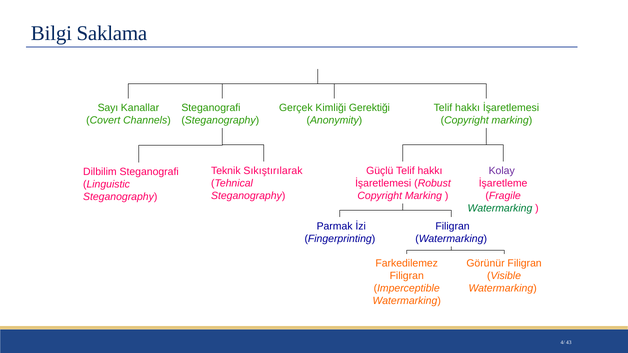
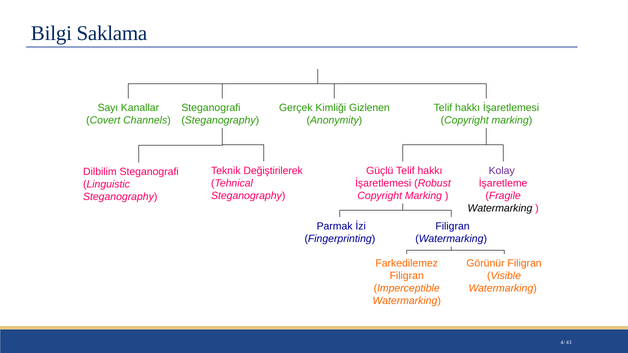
Gerektiği: Gerektiği -> Gizlenen (369, 108)
Sıkıştırılarak: Sıkıştırılarak -> Değiştirilerek (273, 171)
Watermarking colour: green -> black (500, 208)
